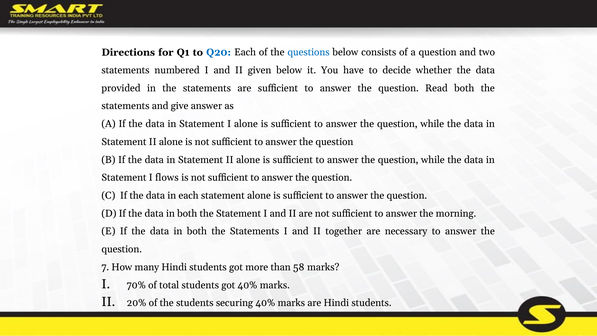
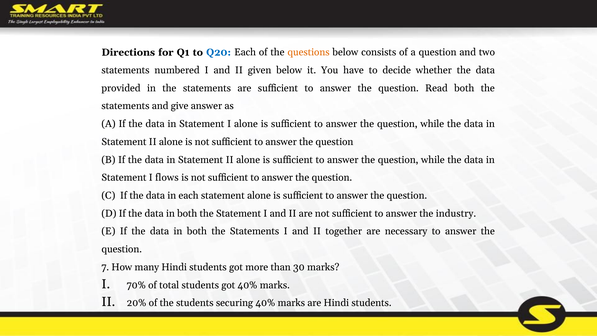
questions colour: blue -> orange (309, 52)
morning: morning -> industry (456, 213)
58: 58 -> 30 (299, 267)
